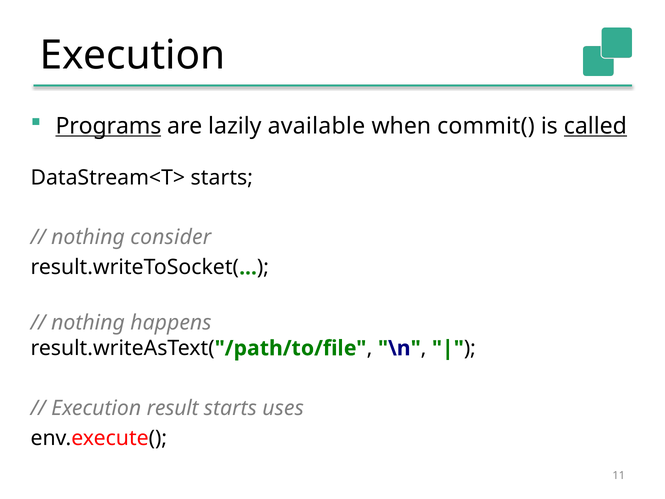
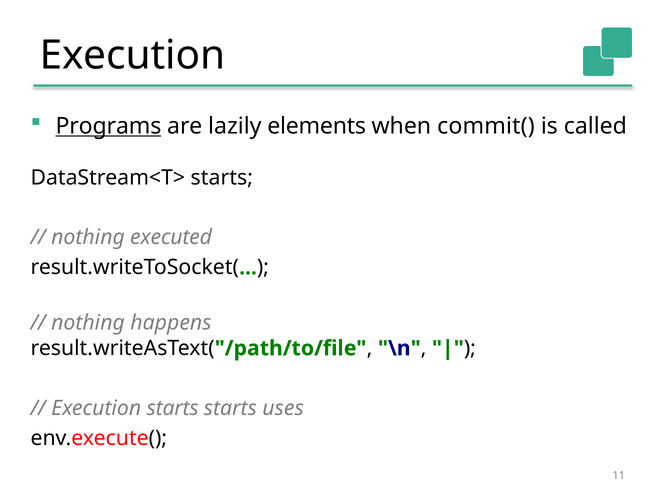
available: available -> elements (317, 126)
called underline: present -> none (595, 126)
consider: consider -> executed (171, 237)
Execution result: result -> starts (173, 408)
